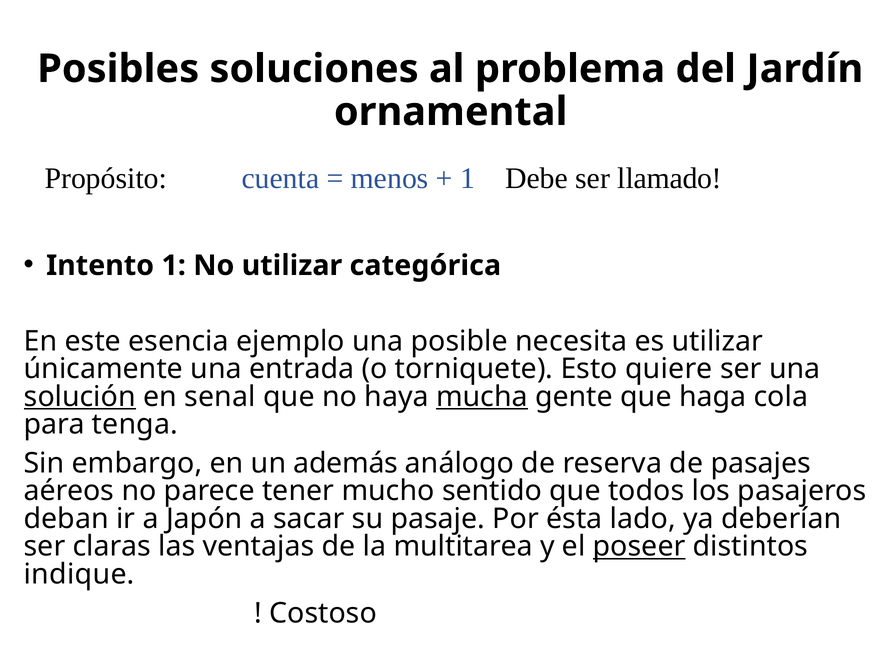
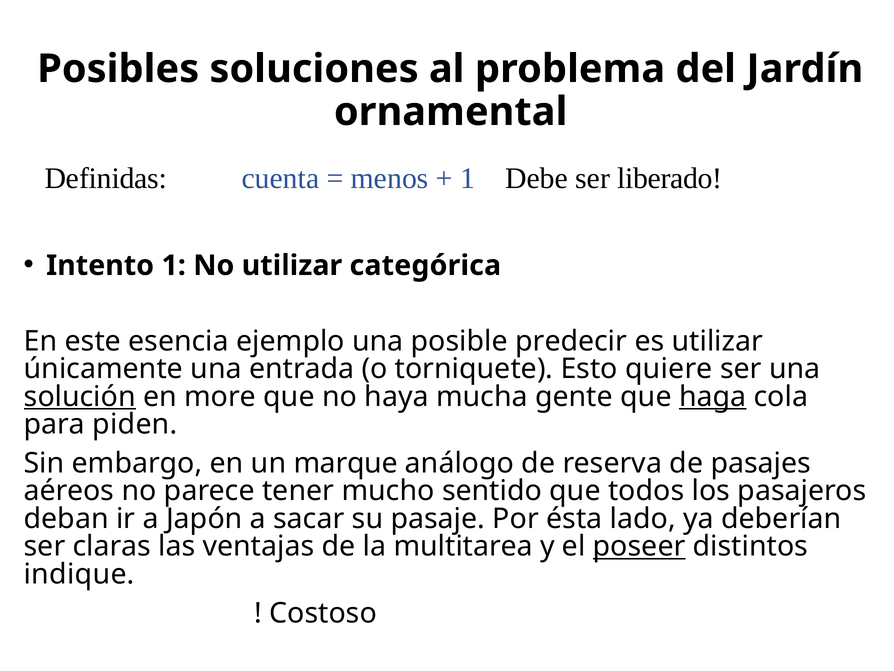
Propósito: Propósito -> Definidas (106, 178)
llamado: llamado -> liberado (670, 178)
necesita: necesita -> predecir (571, 341)
senal: senal -> more (220, 396)
mucha underline: present -> none (482, 396)
haga underline: none -> present (713, 396)
tenga: tenga -> piden (135, 424)
además: además -> marque (346, 463)
